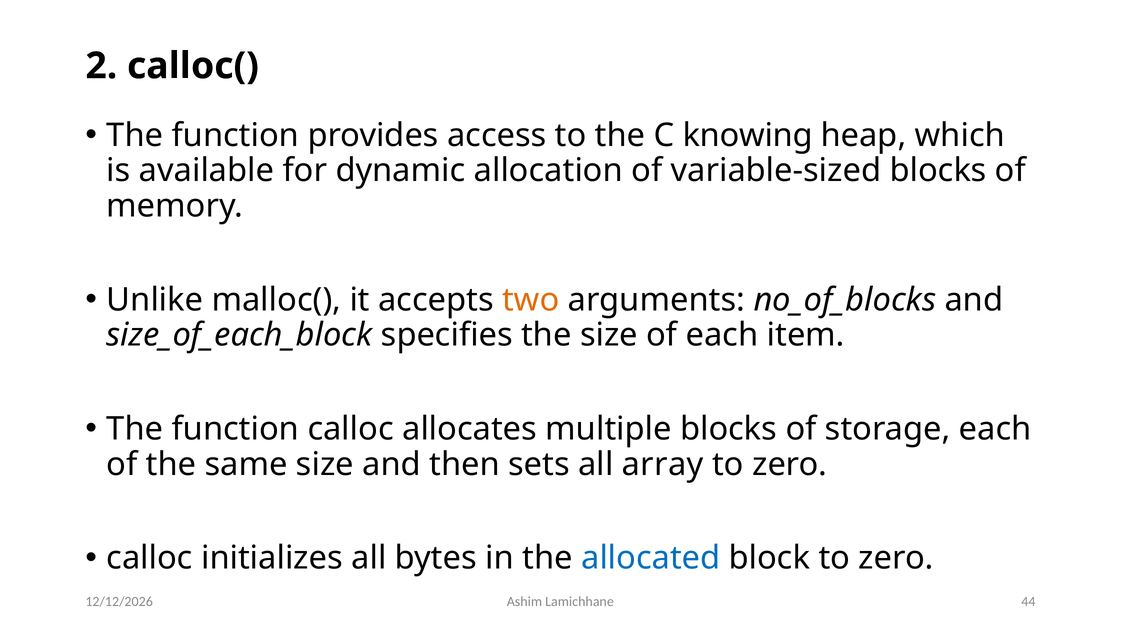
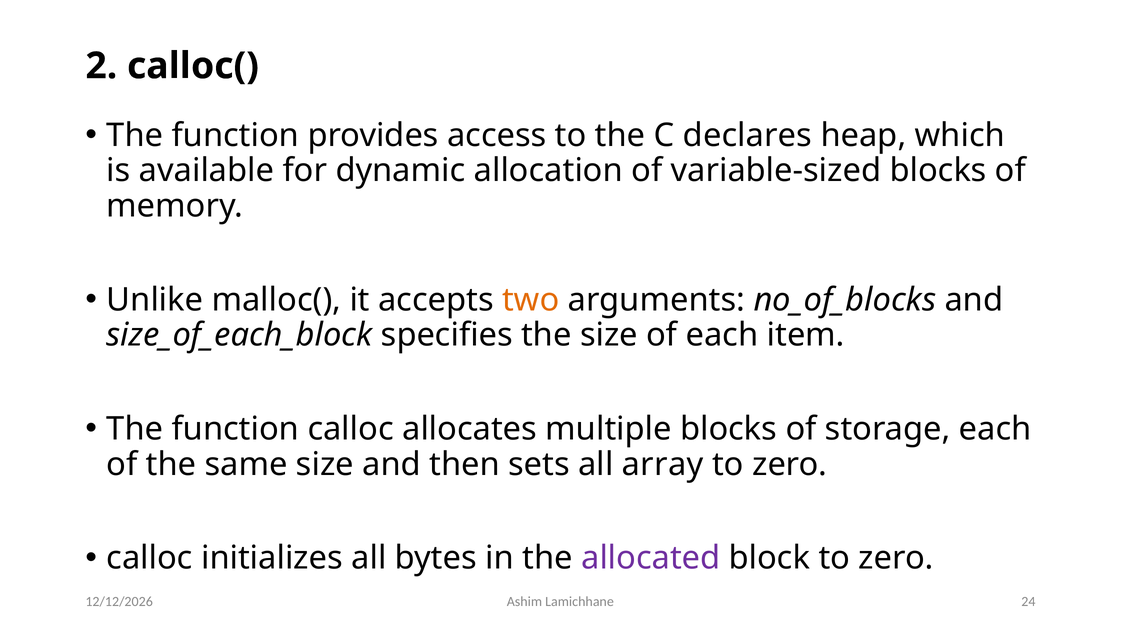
knowing: knowing -> declares (747, 135)
allocated colour: blue -> purple (651, 559)
44: 44 -> 24 (1028, 602)
